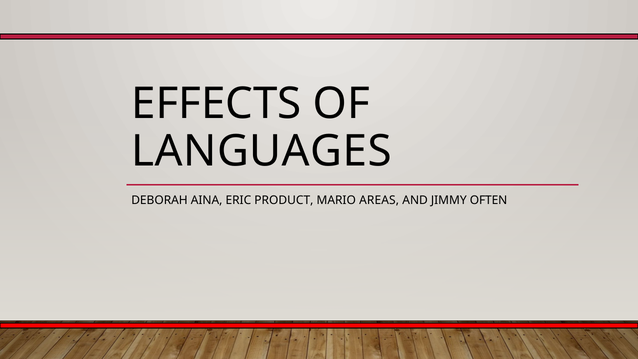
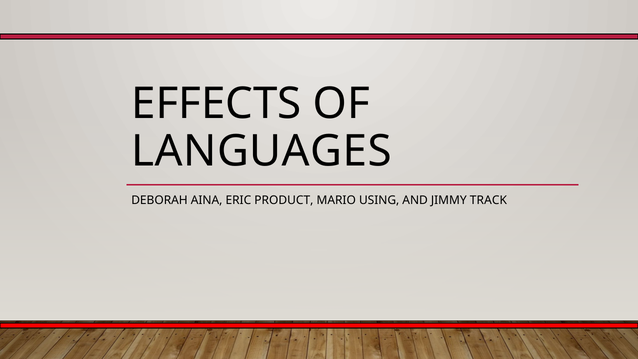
AREAS: AREAS -> USING (379, 200)
OFTEN: OFTEN -> TRACK (488, 200)
